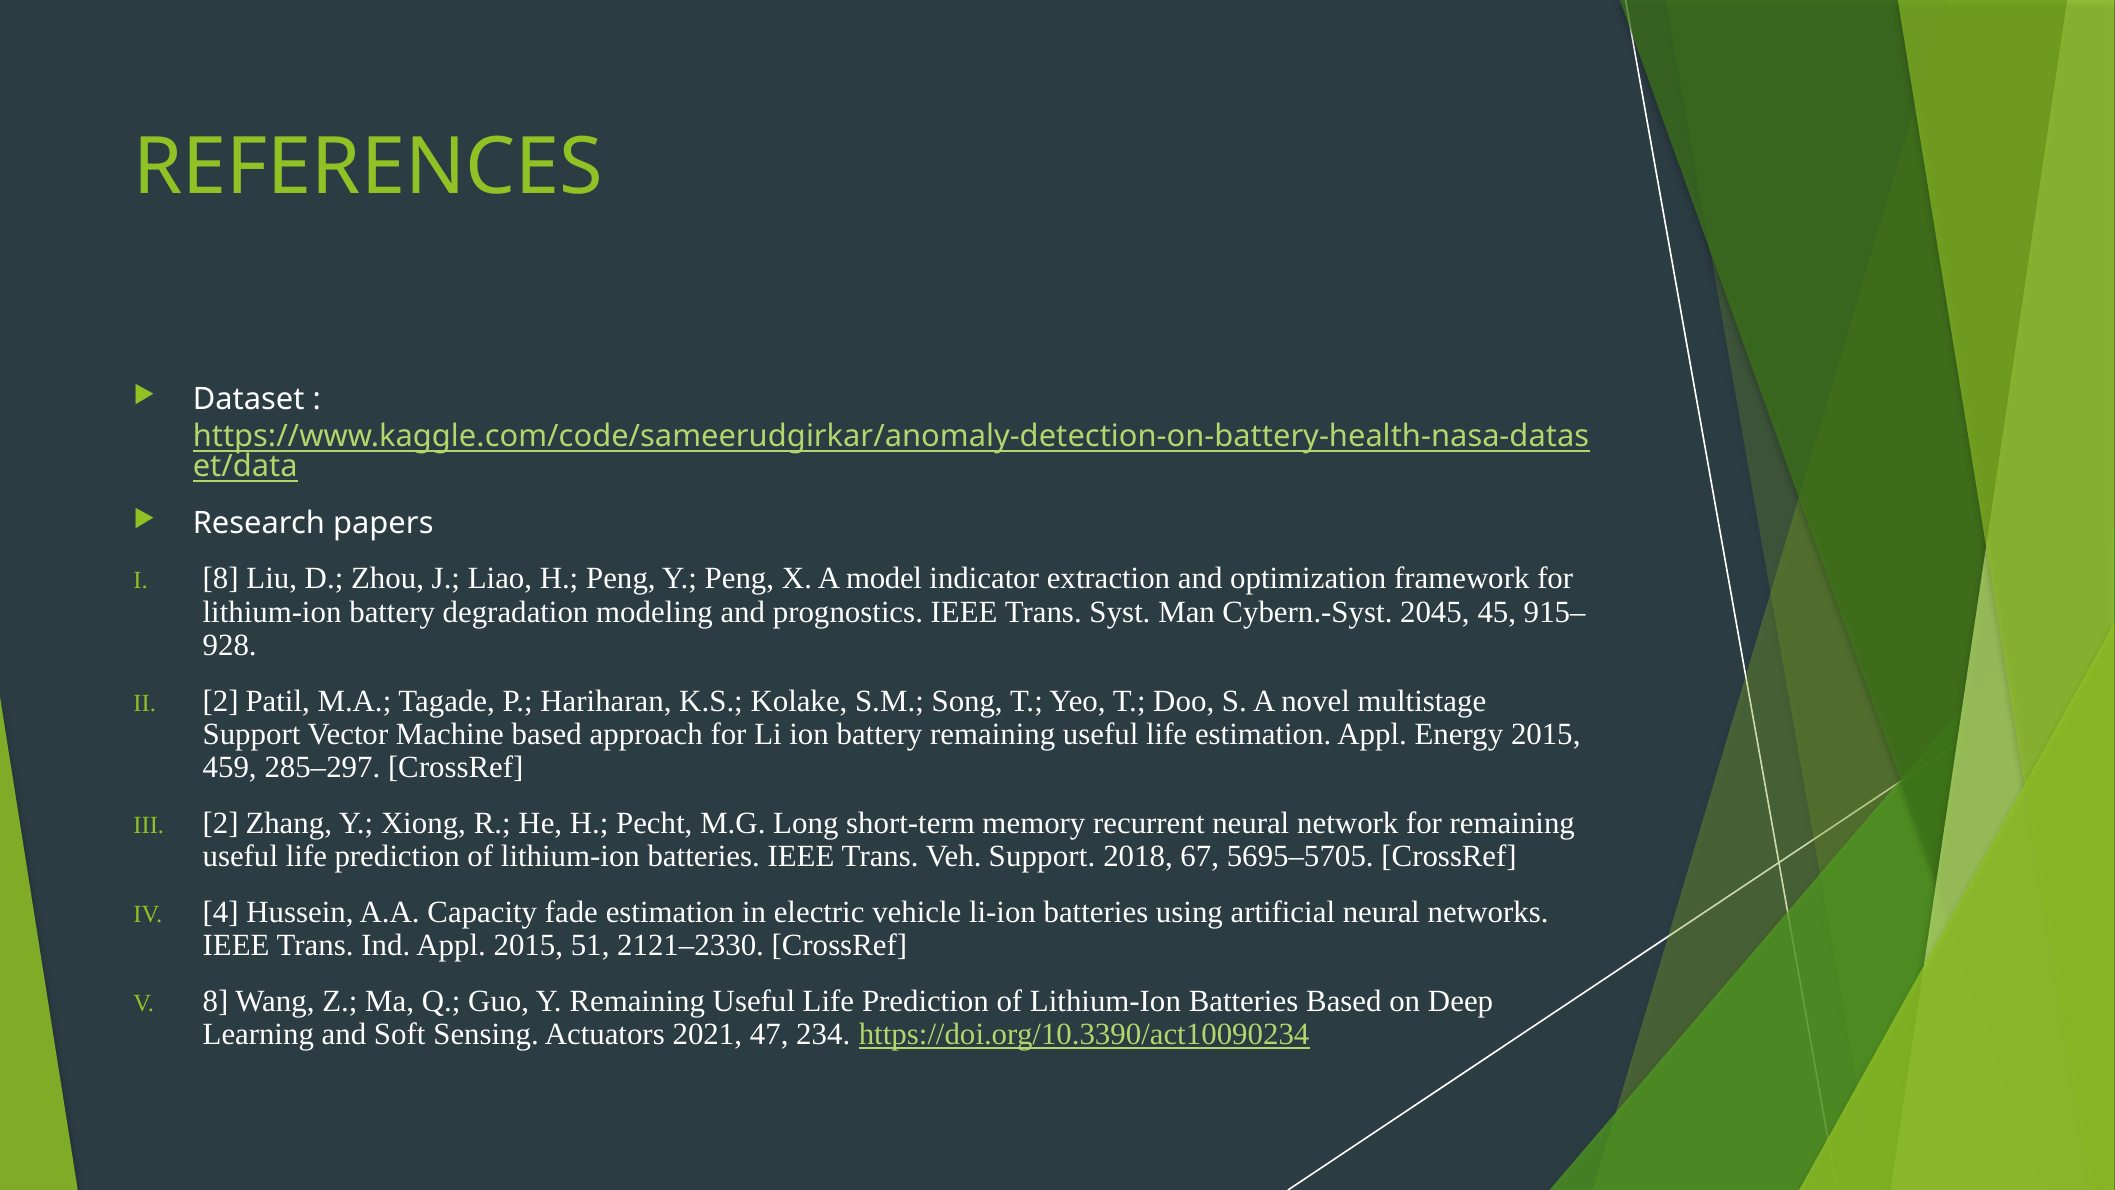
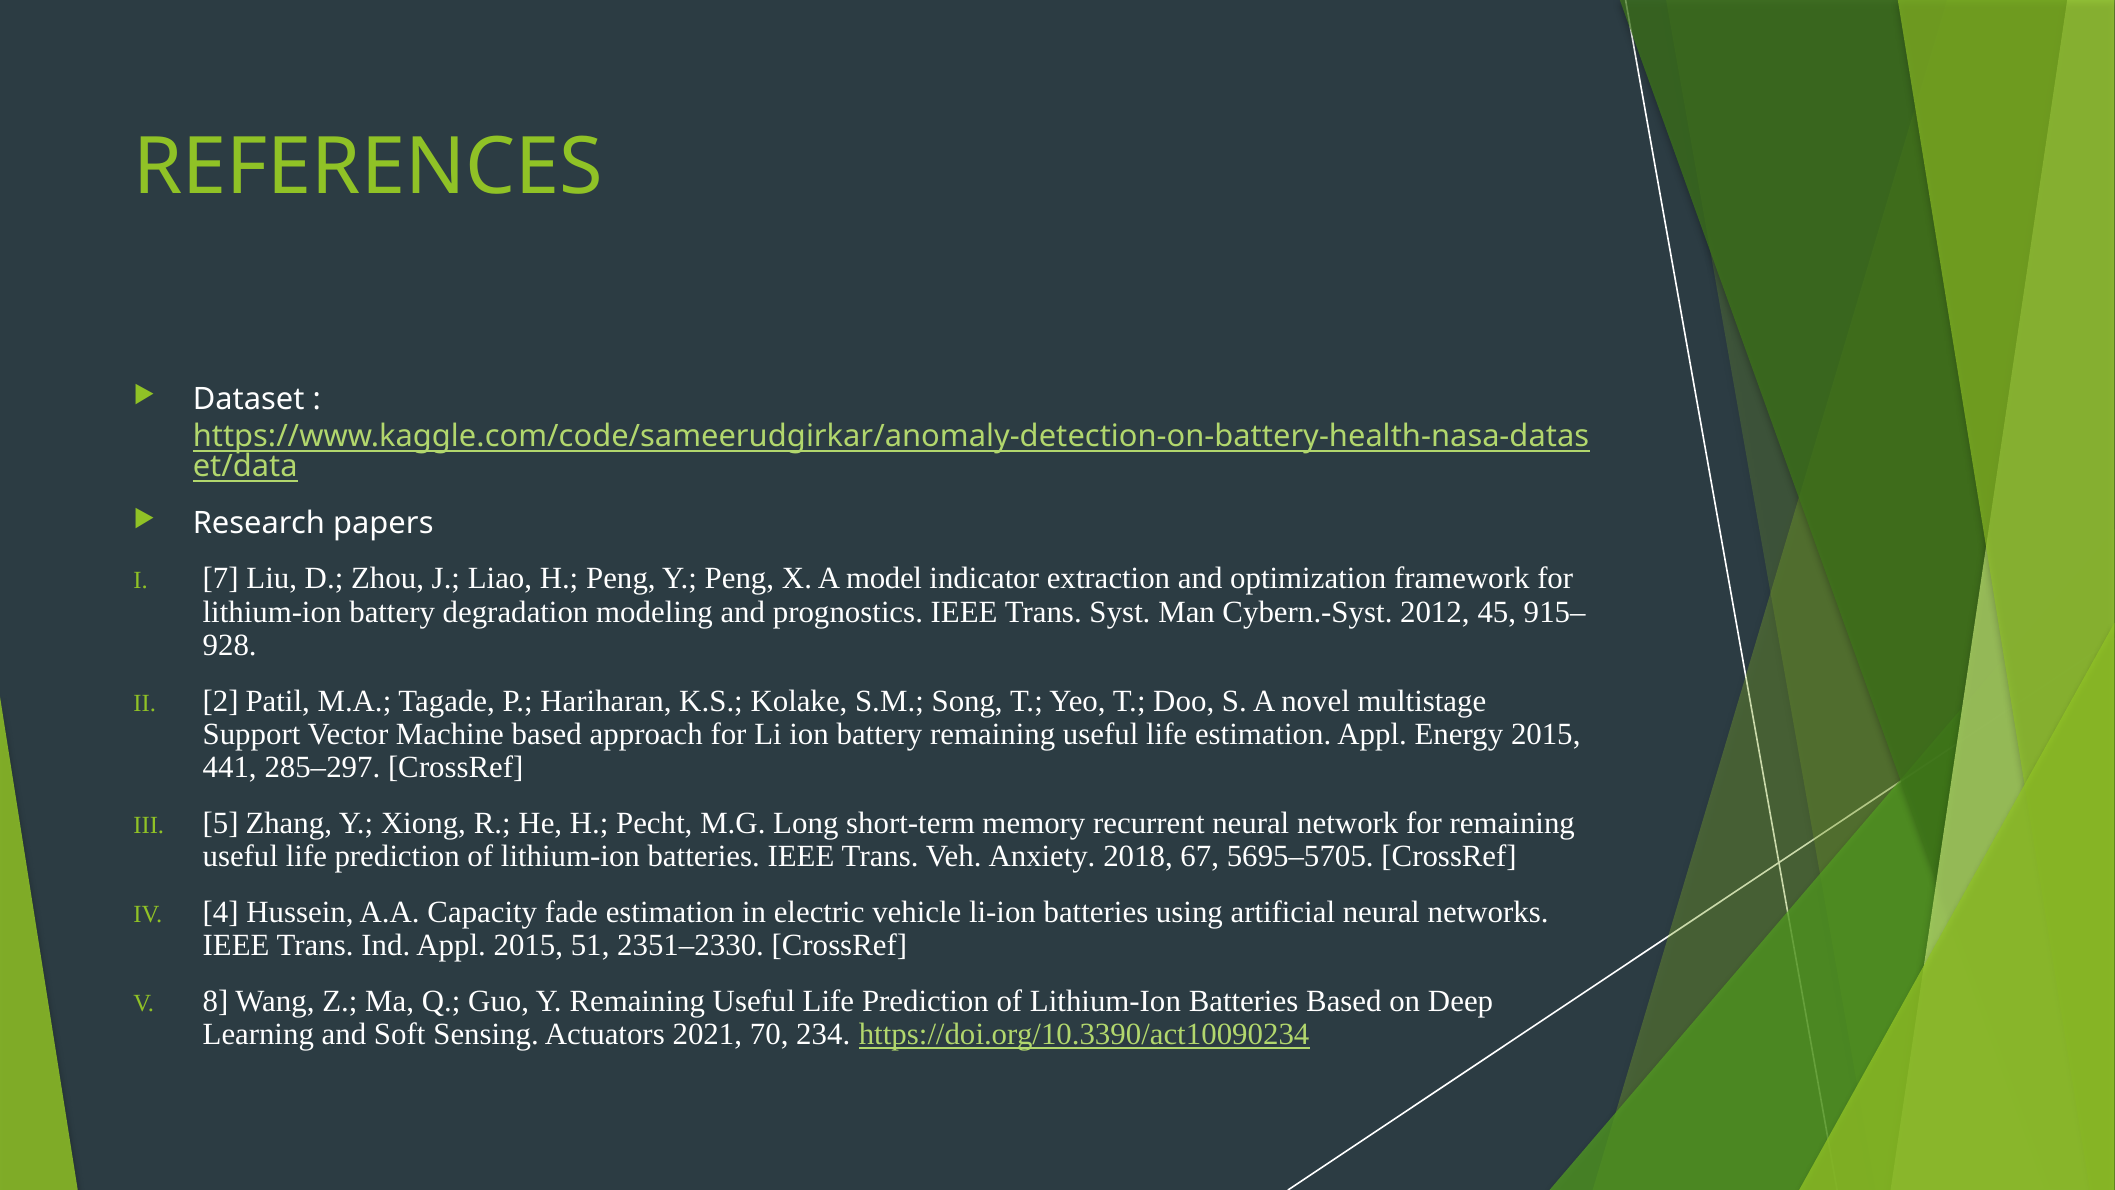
8: 8 -> 7 (221, 578)
2045: 2045 -> 2012 (1435, 612)
459: 459 -> 441 (230, 767)
2: 2 -> 5 (221, 823)
Veh Support: Support -> Anxiety (1042, 856)
2121–2330: 2121–2330 -> 2351–2330 (691, 945)
47: 47 -> 70 (769, 1034)
